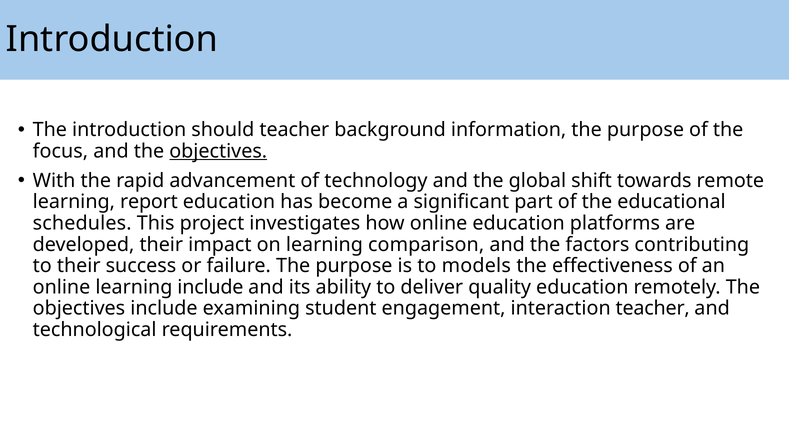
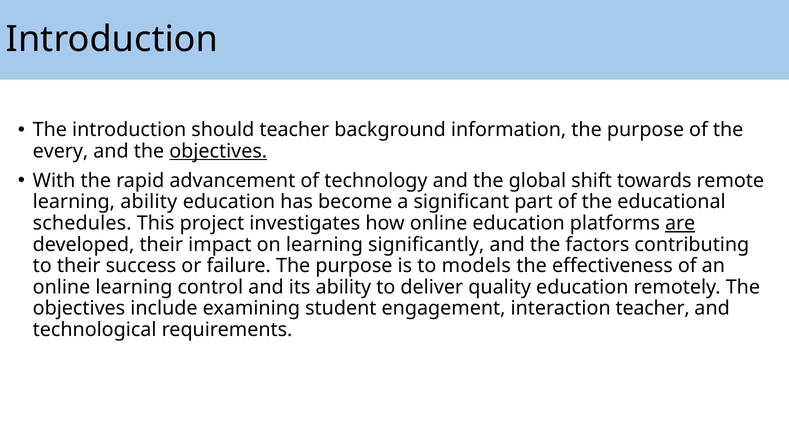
focus: focus -> every (60, 151)
learning report: report -> ability (149, 202)
are underline: none -> present (680, 223)
comparison: comparison -> significantly (426, 244)
learning include: include -> control (210, 287)
